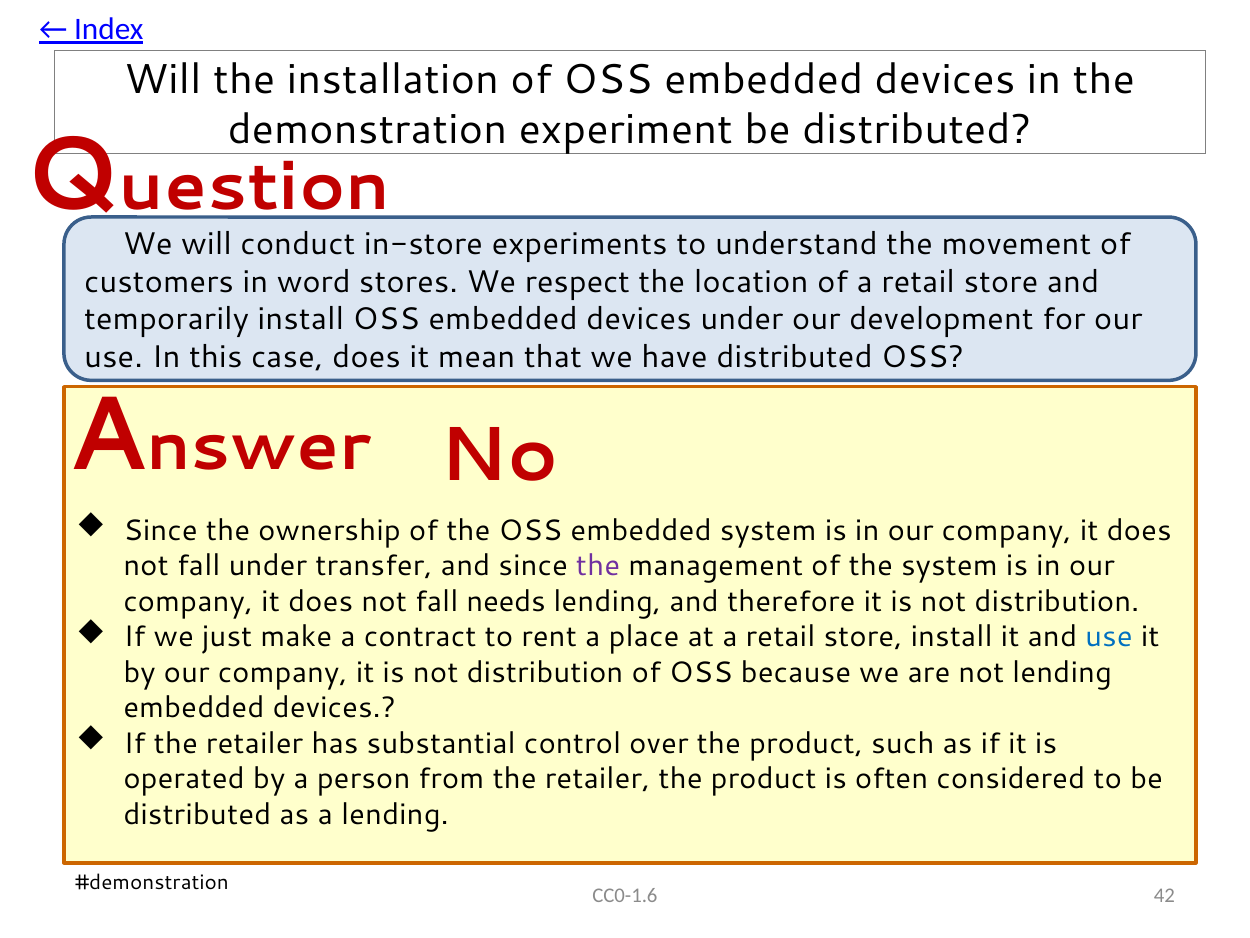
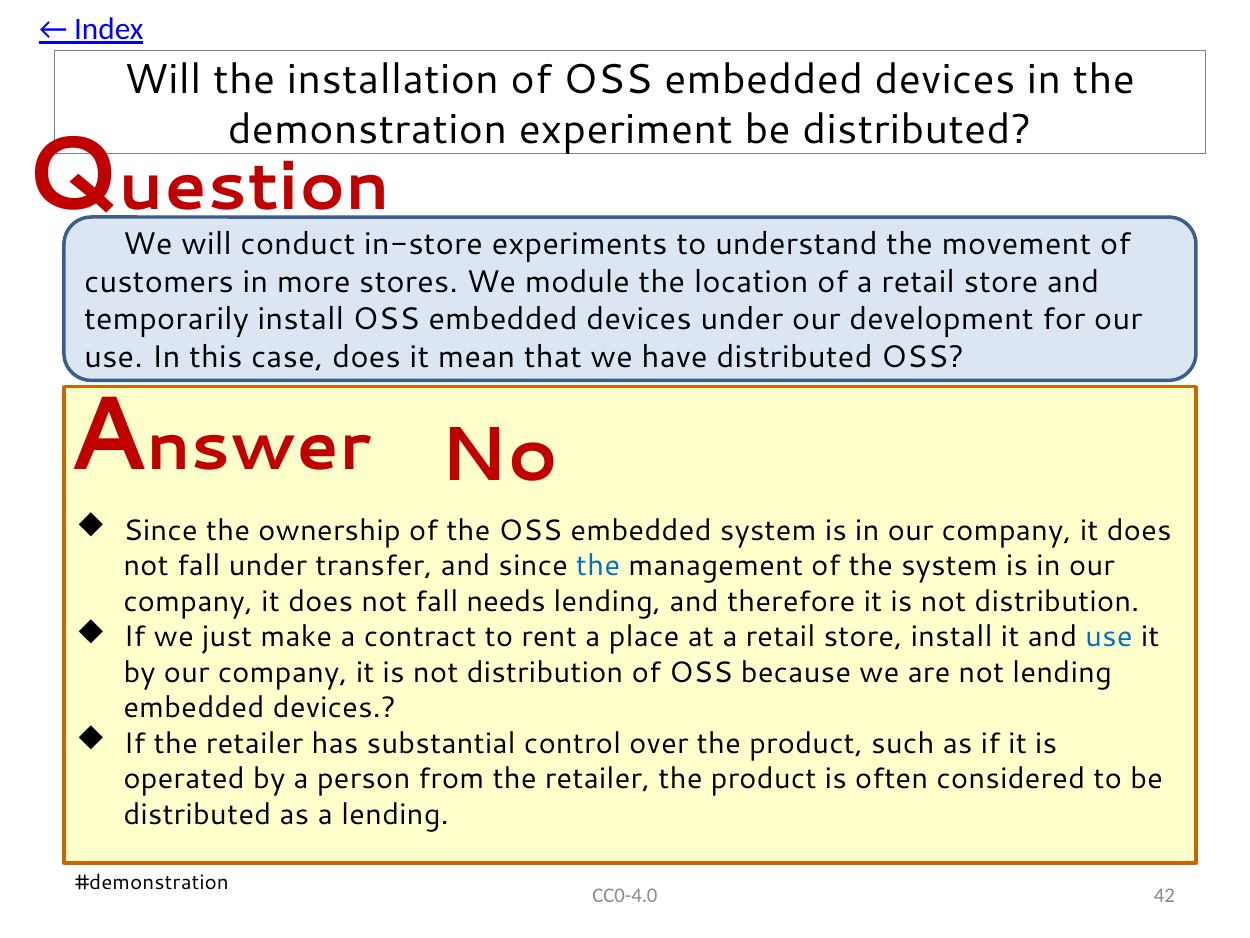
word: word -> more (314, 282)
respect: respect -> module (577, 282)
the colour: purple -> blue (598, 566)
CC0-1.6: CC0-1.6 -> CC0-4.0 (625, 895)
